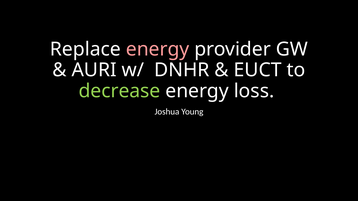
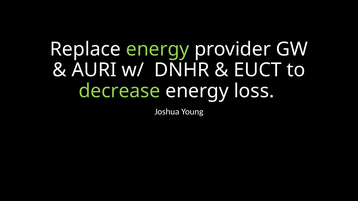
energy colour: pink -> light green (158, 49)
